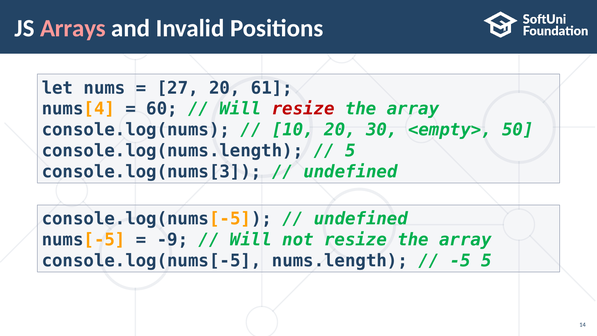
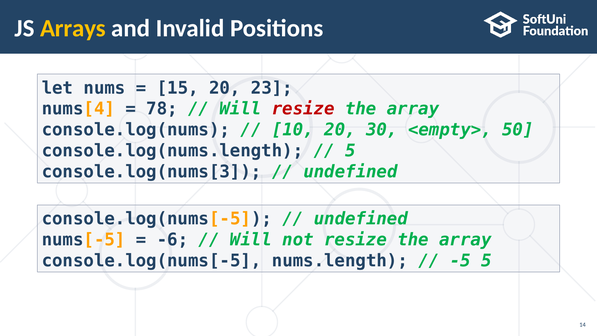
Arrays colour: pink -> yellow (73, 28)
27: 27 -> 15 (178, 88)
61: 61 -> 23 (272, 88)
60: 60 -> 78 (162, 109)
-9: -9 -> -6 (173, 240)
